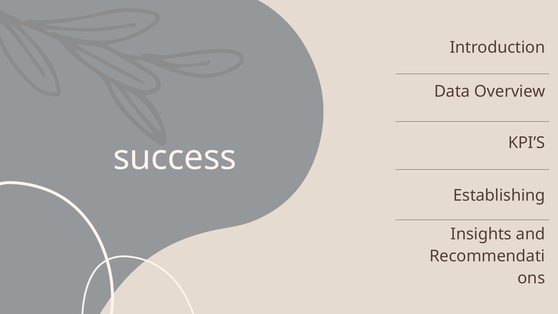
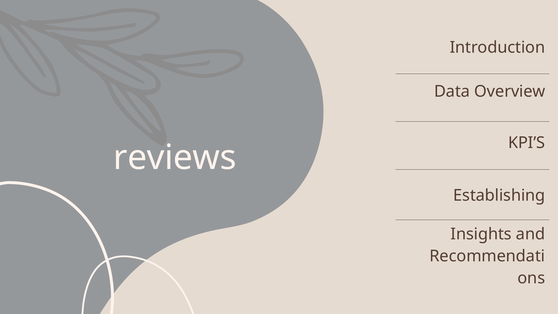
success: success -> reviews (175, 158)
